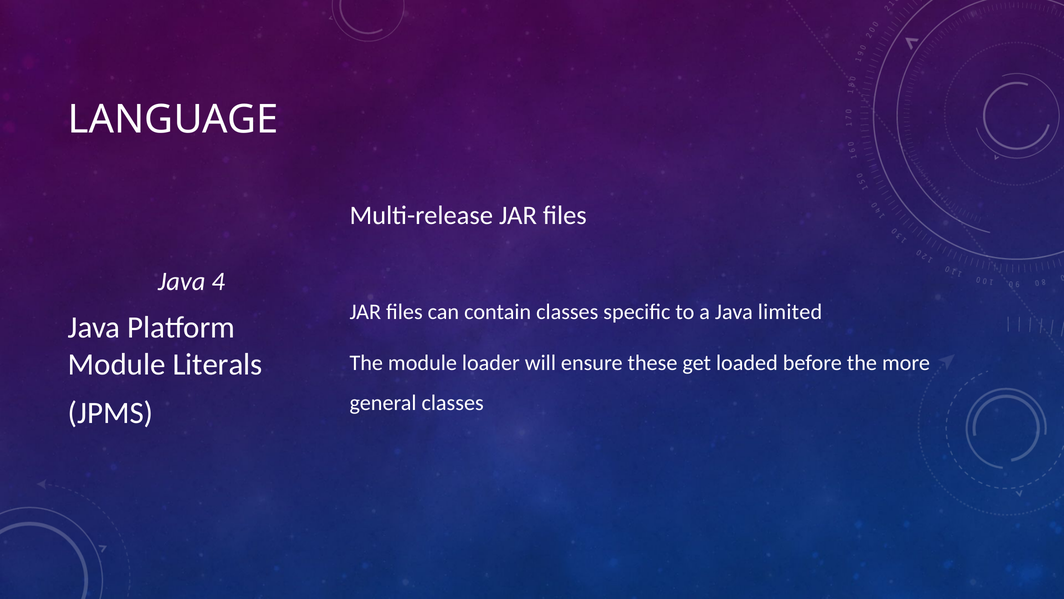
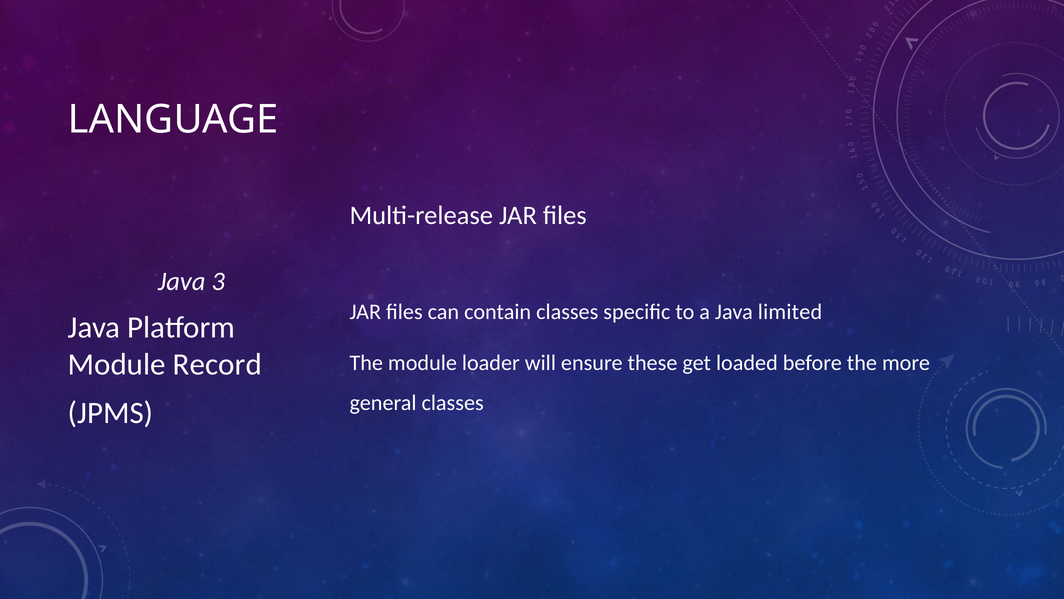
4: 4 -> 3 (218, 281)
Literals: Literals -> Record (217, 364)
